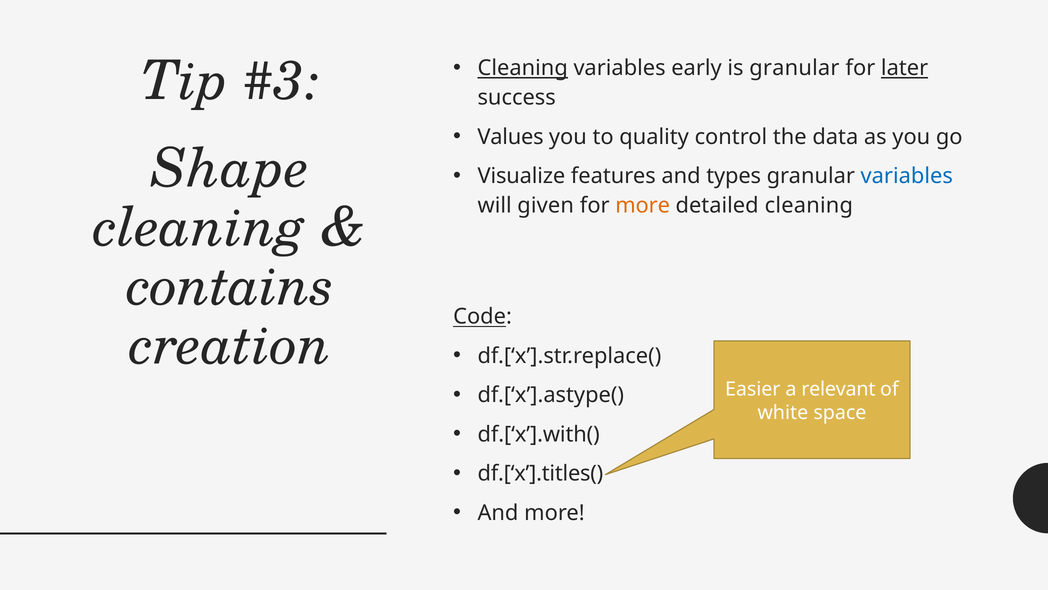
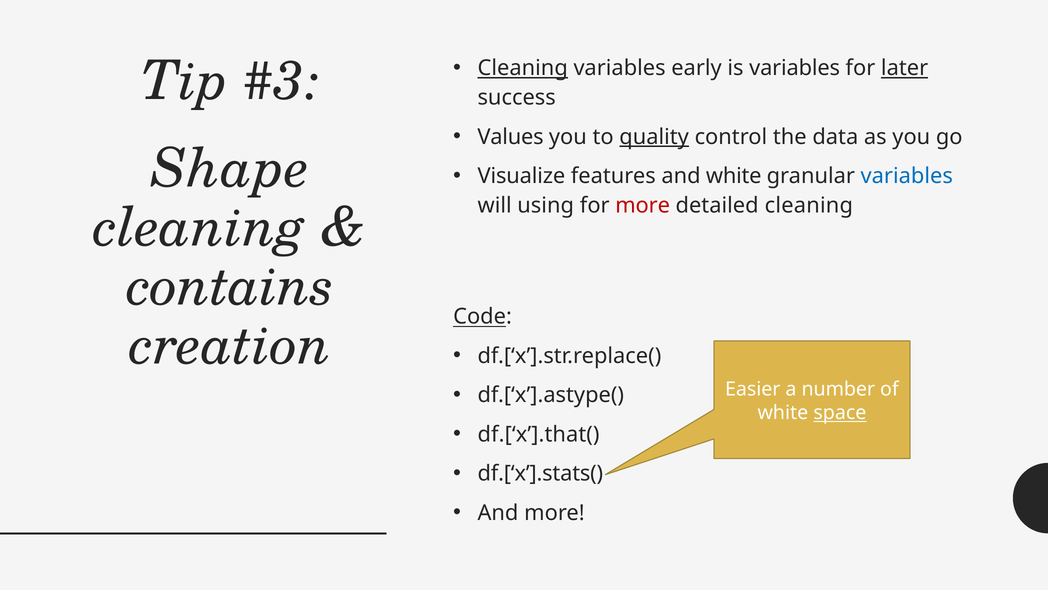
is granular: granular -> variables (795, 68)
quality underline: none -> present (654, 137)
and types: types -> white (734, 176)
given: given -> using (546, 205)
more colour: orange -> red (643, 205)
relevant: relevant -> number (838, 389)
space underline: none -> present (840, 413)
df.[‘x’].with(: df.[‘x’].with( -> df.[‘x’].that( (539, 434)
df.[‘x’].titles(: df.[‘x’].titles( -> df.[‘x’].stats( (540, 473)
